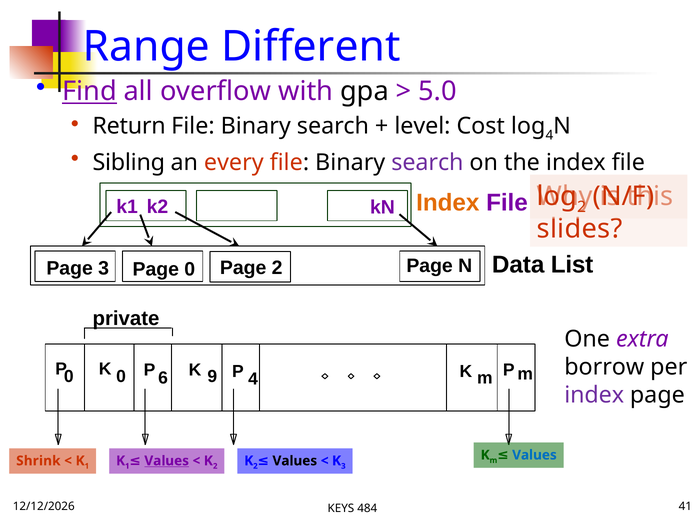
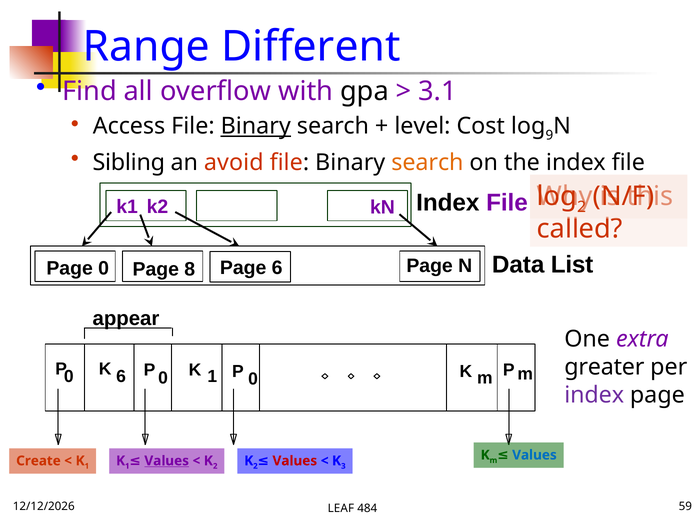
Find underline: present -> none (90, 92)
5.0: 5.0 -> 3.1 (437, 92)
Return: Return -> Access (129, 126)
Binary underline: none -> present (256, 126)
4: 4 -> 9 (549, 135)
every: every -> avoid (234, 163)
search colour: purple -> orange (427, 163)
Index colour: orange -> black (448, 203)
slides: slides -> called (580, 229)
Page 2: 2 -> 6 (277, 268)
Page 3: 3 -> 0 (104, 268)
Page 0: 0 -> 8 (190, 270)
private: private -> appear (126, 319)
borrow: borrow -> greater (604, 367)
K 0: 0 -> 6 (121, 377)
6: 6 -> 0 (163, 378)
9: 9 -> 1 (212, 377)
4: 4 -> 0 (253, 379)
Shrink: Shrink -> Create (38, 461)
Values colour: black -> red (295, 461)
KEYS: KEYS -> LEAF (341, 509)
41: 41 -> 59 (685, 507)
